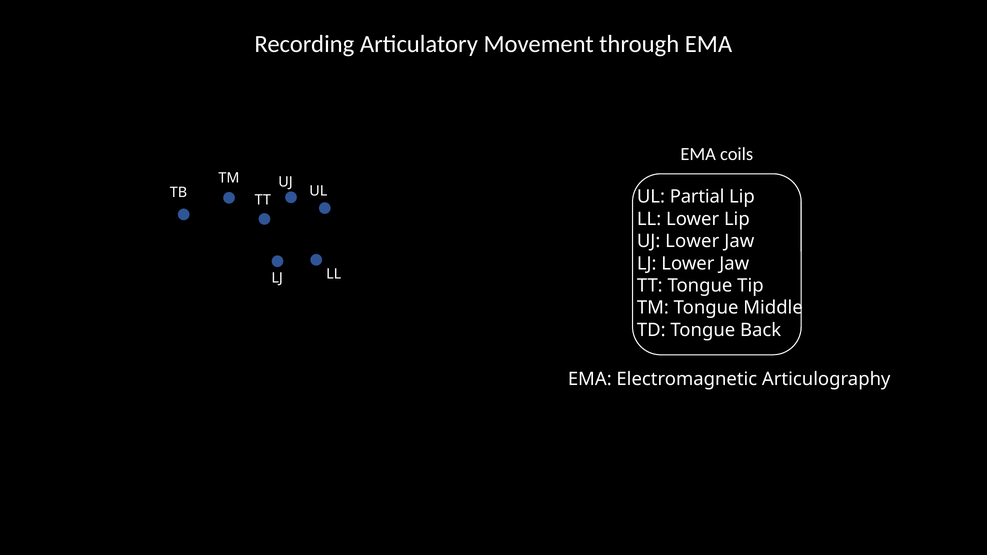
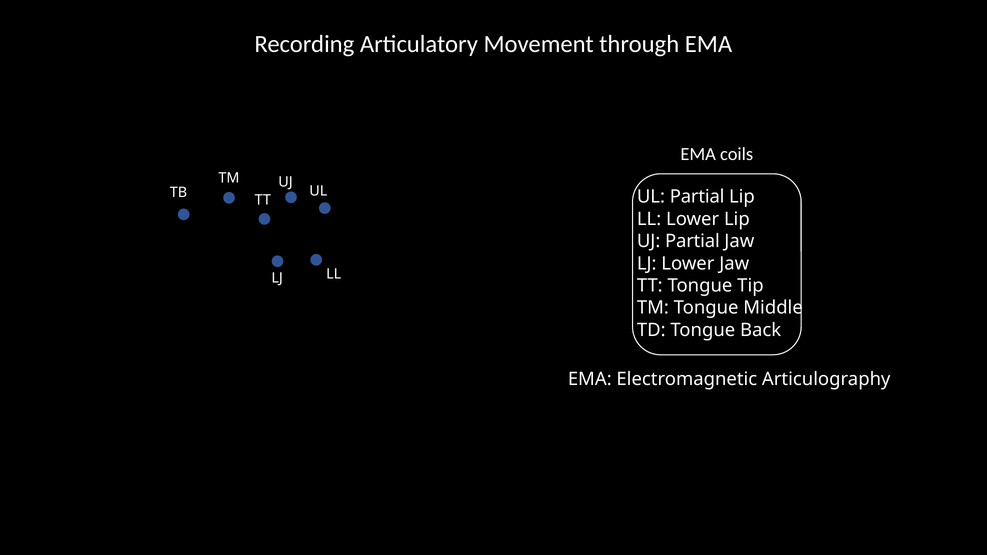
UJ Lower: Lower -> Partial (692, 241)
